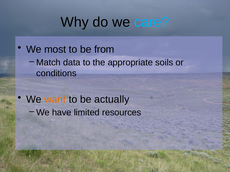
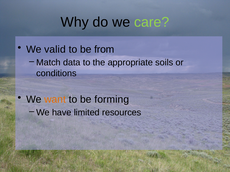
care colour: light blue -> light green (152, 22)
most: most -> valid (55, 50)
actually: actually -> forming (112, 100)
